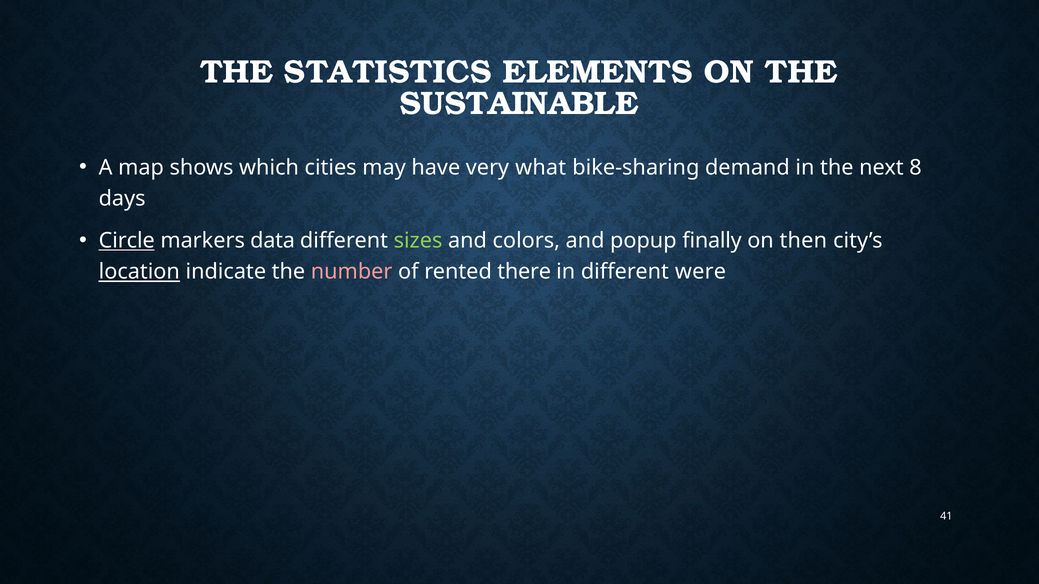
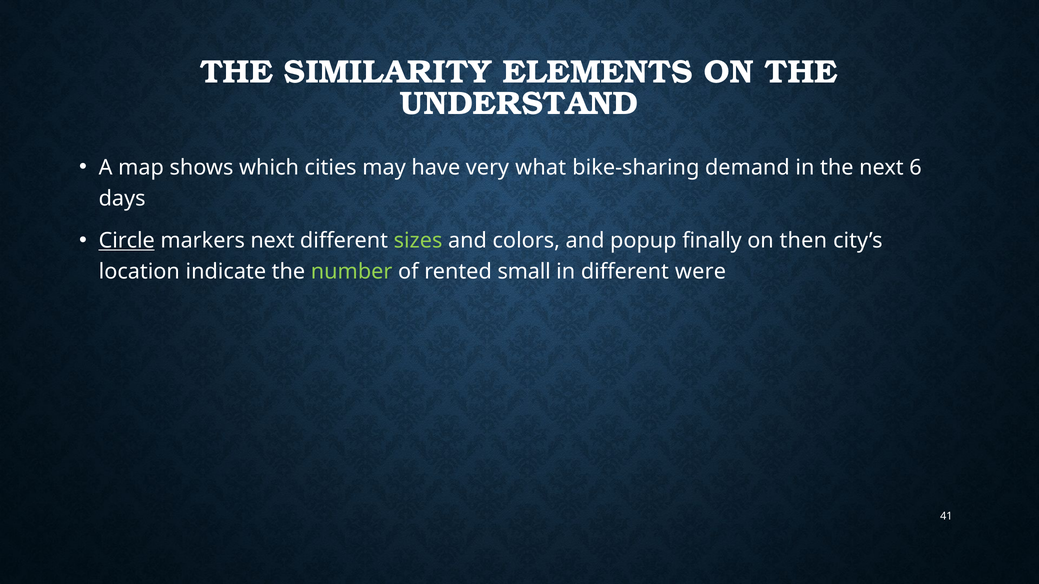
STATISTICS: STATISTICS -> SIMILARITY (388, 72)
SUSTAINABLE: SUSTAINABLE -> UNDERSTAND (519, 103)
8: 8 -> 6 (916, 168)
markers data: data -> next (273, 241)
location underline: present -> none (139, 272)
number colour: pink -> light green (352, 272)
there: there -> small (524, 272)
